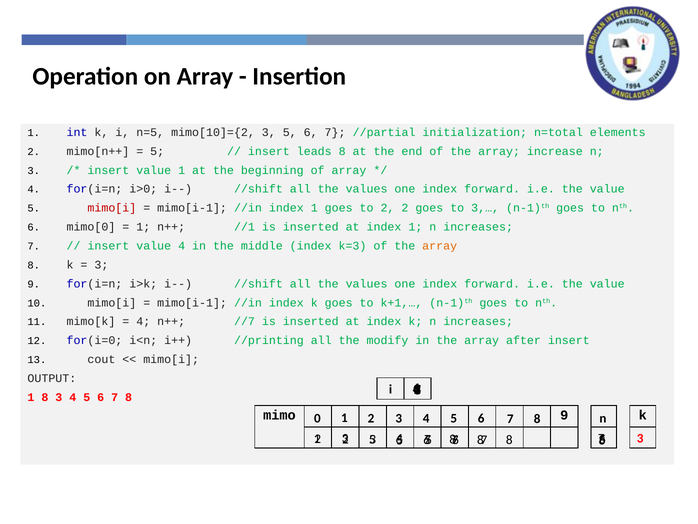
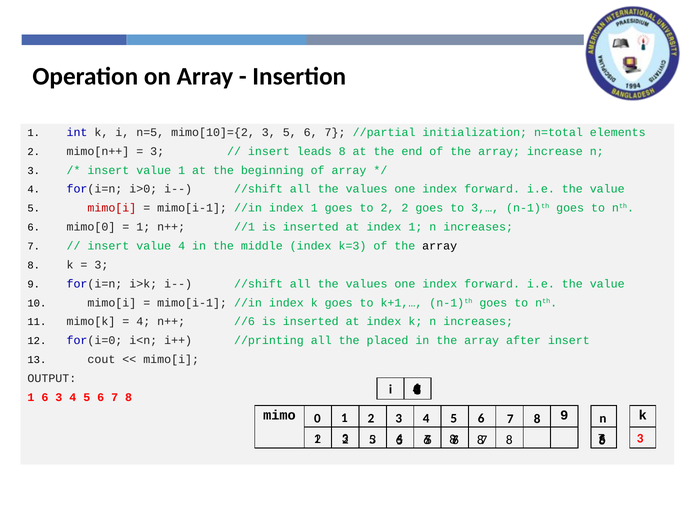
5: 5 -> 3 (157, 151)
array colour: orange -> black (440, 246)
//7: //7 -> //6 (245, 321)
modify: modify -> placed (387, 340)
1 8: 8 -> 6 (45, 397)
